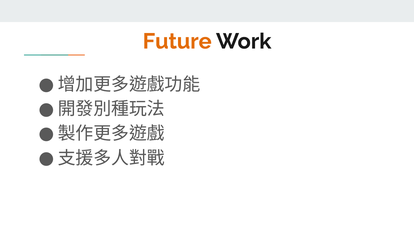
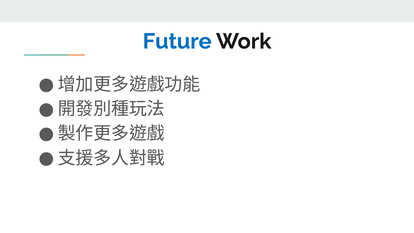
Future colour: orange -> blue (177, 41)
